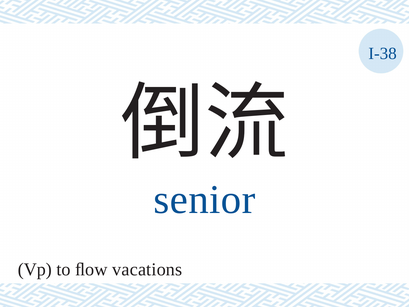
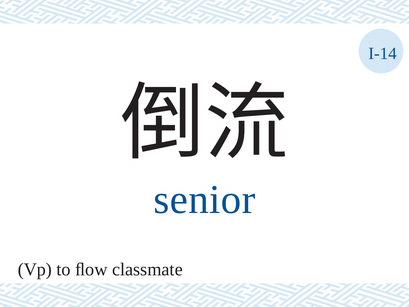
I-38: I-38 -> I-14 (383, 54)
vacations: vacations -> classmate (147, 269)
